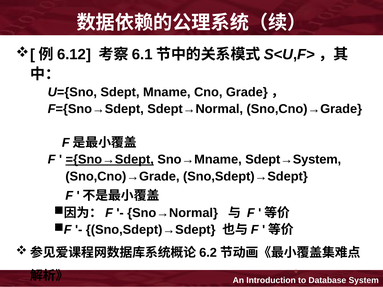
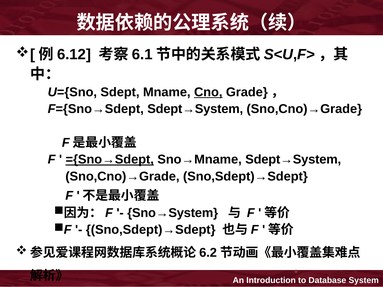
Cno underline: none -> present (208, 92)
F={Sno→Sdept Sdept→Normal: Sdept→Normal -> Sdept→System (195, 109)
Sno→Normal: Sno→Normal -> Sno→System (173, 213)
